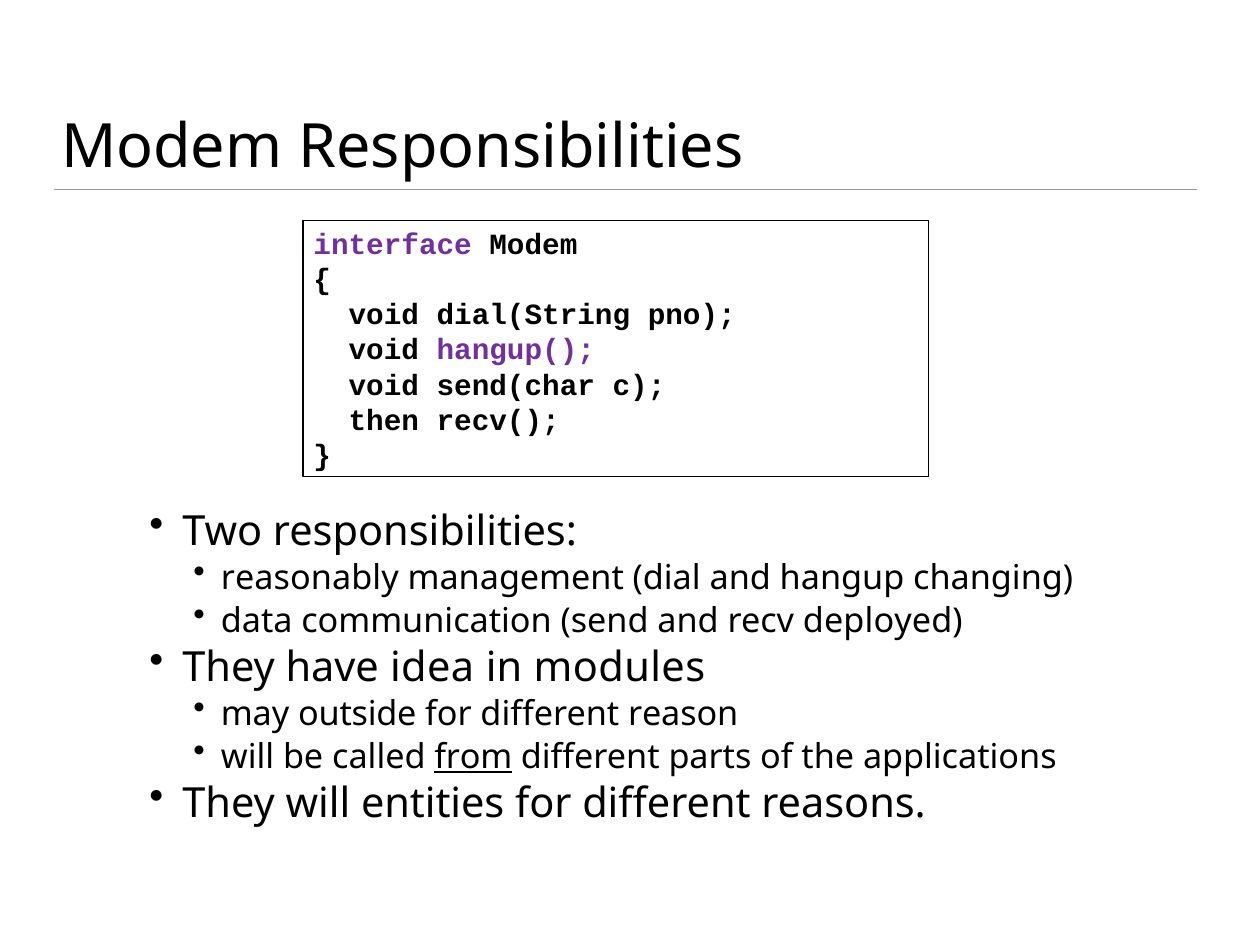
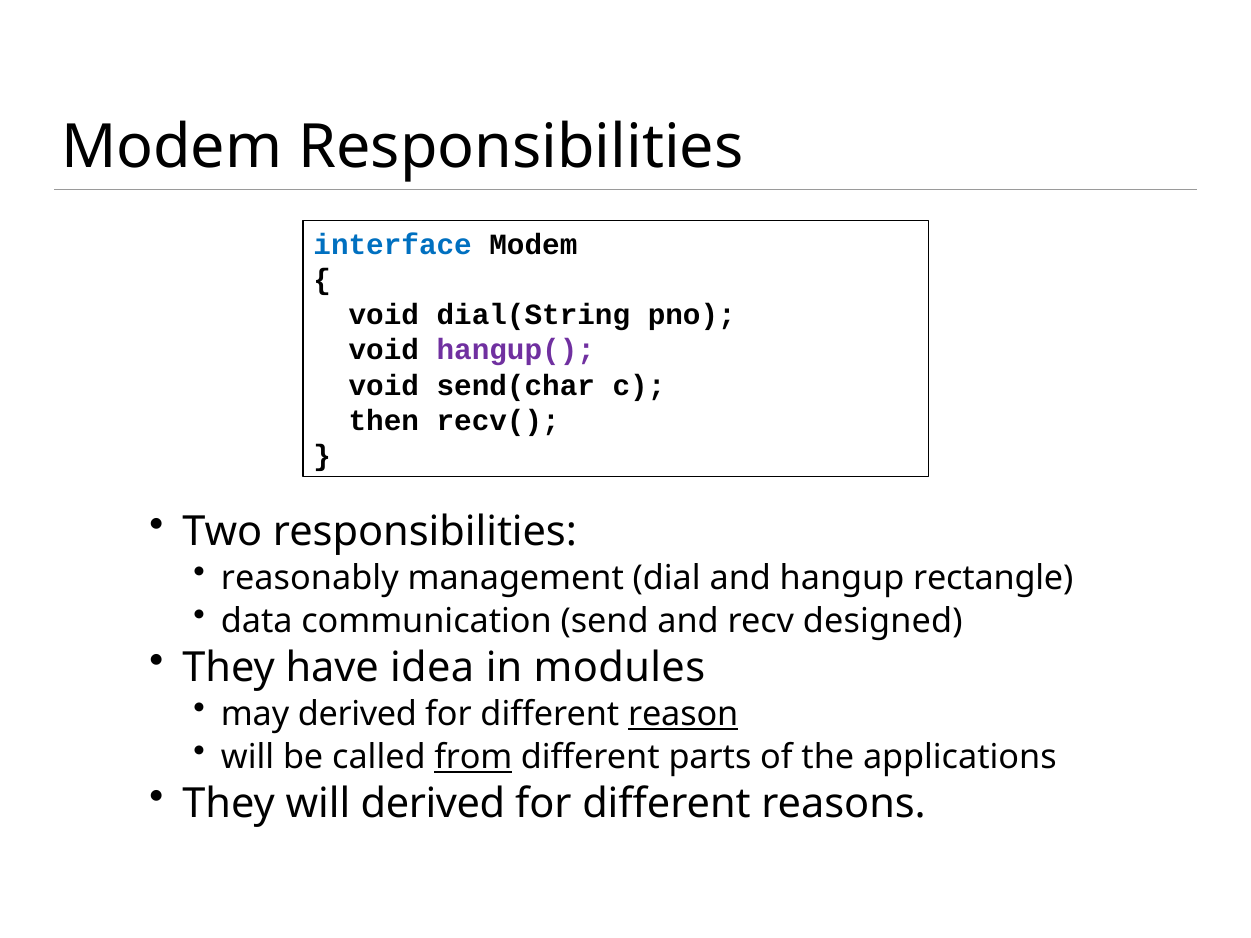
interface colour: purple -> blue (393, 245)
changing: changing -> rectangle (993, 578)
deployed: deployed -> designed (883, 621)
may outside: outside -> derived (357, 714)
reason underline: none -> present (683, 714)
will entities: entities -> derived (433, 804)
